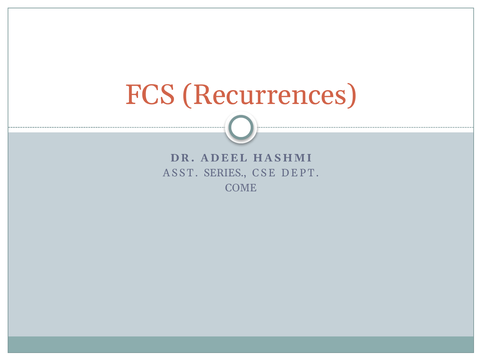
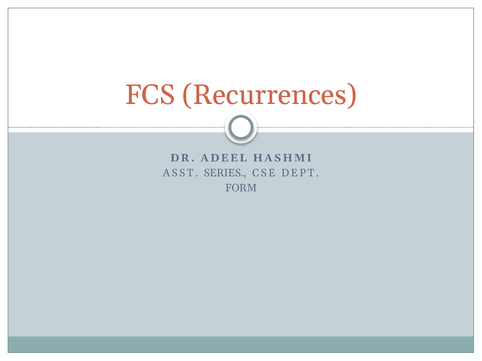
COME: COME -> FORM (241, 188)
